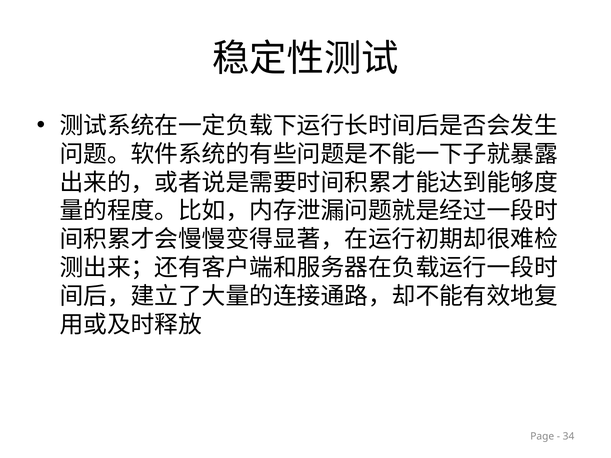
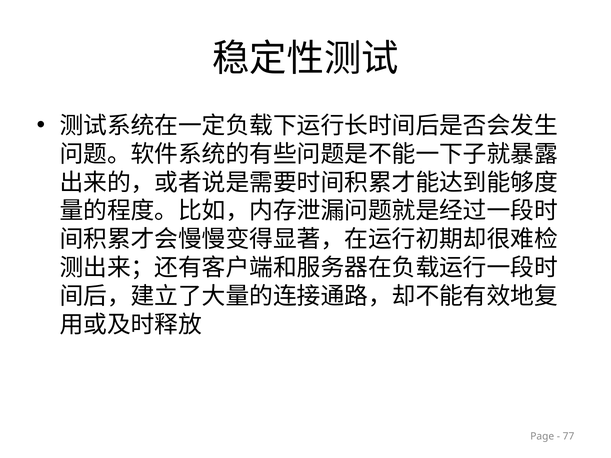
34: 34 -> 77 (569, 437)
